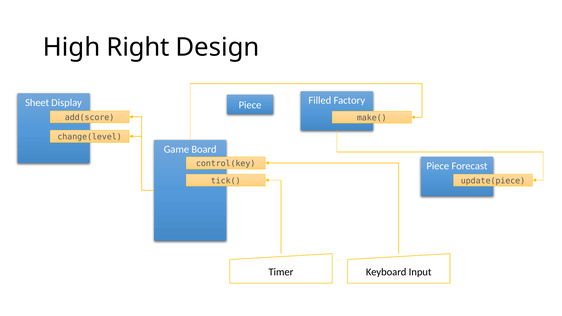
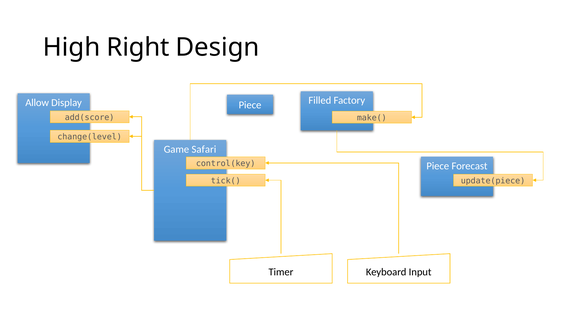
Sheet: Sheet -> Allow (37, 103)
Board: Board -> Safari (204, 149)
